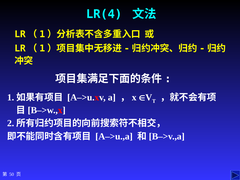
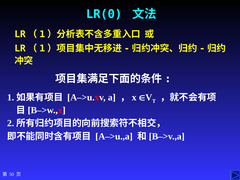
LR(4: LR(4 -> LR(0 (104, 14)
